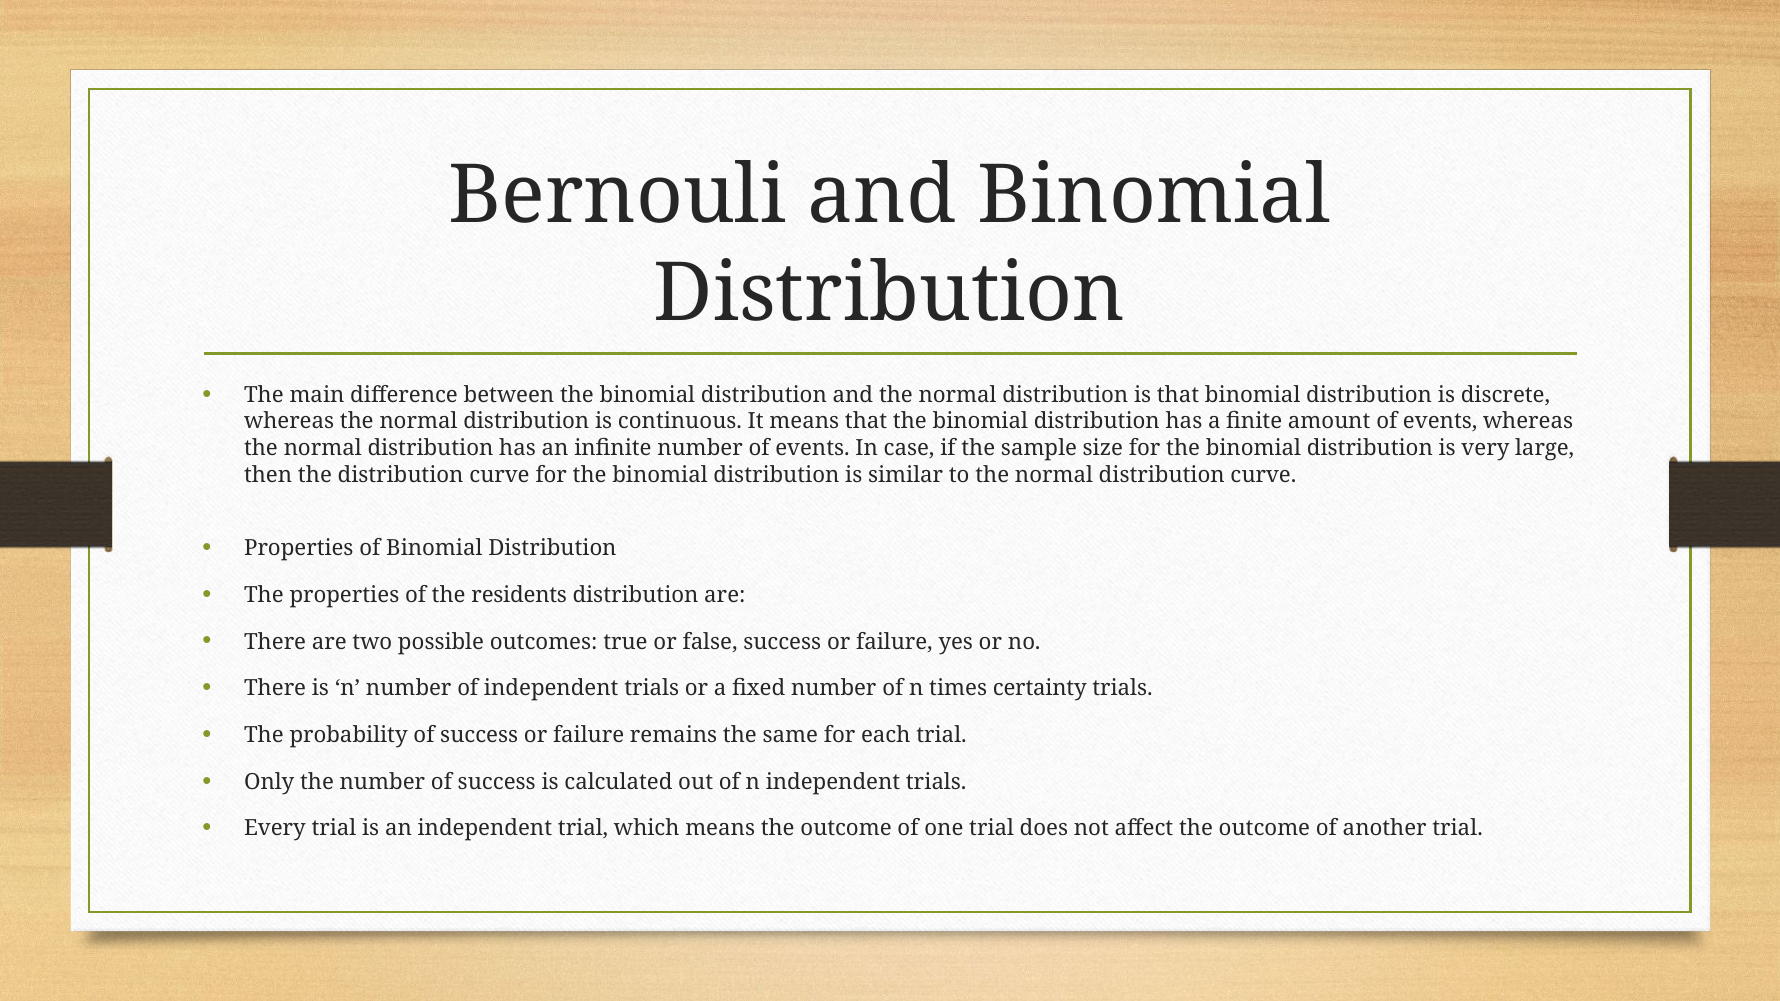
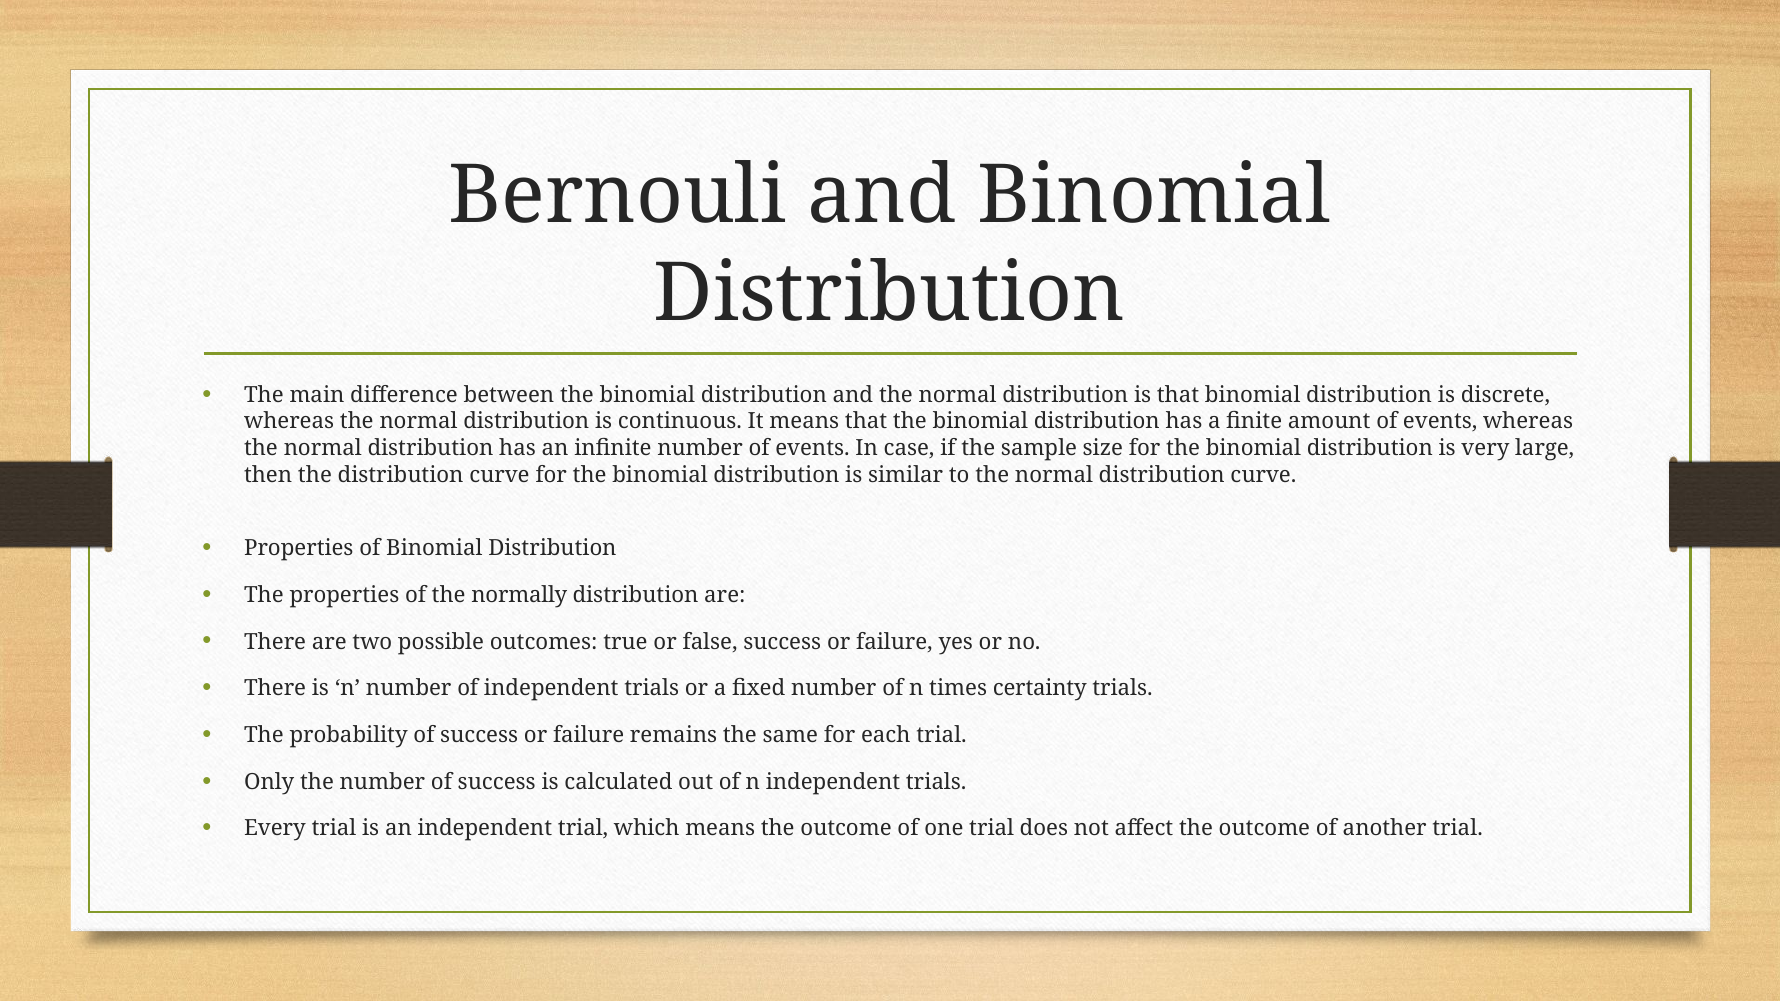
residents: residents -> normally (519, 595)
